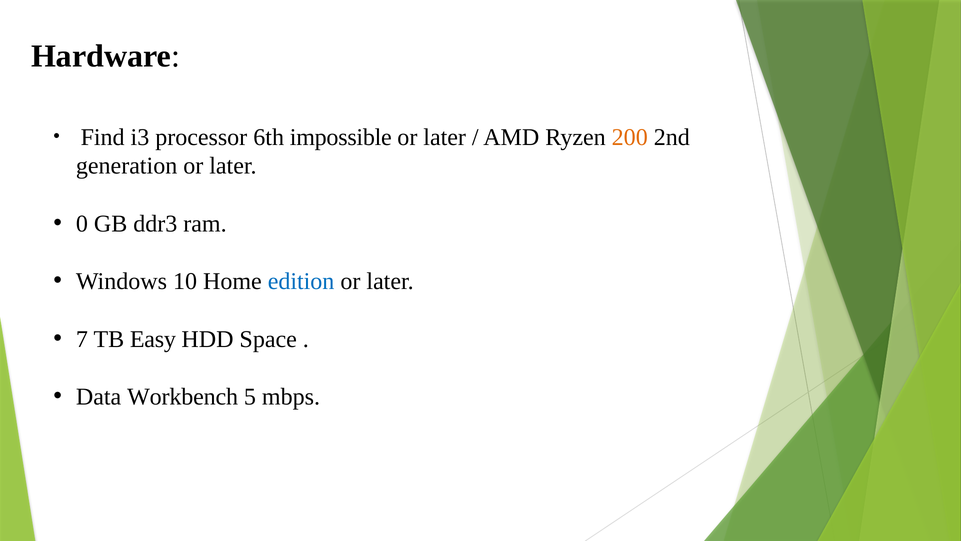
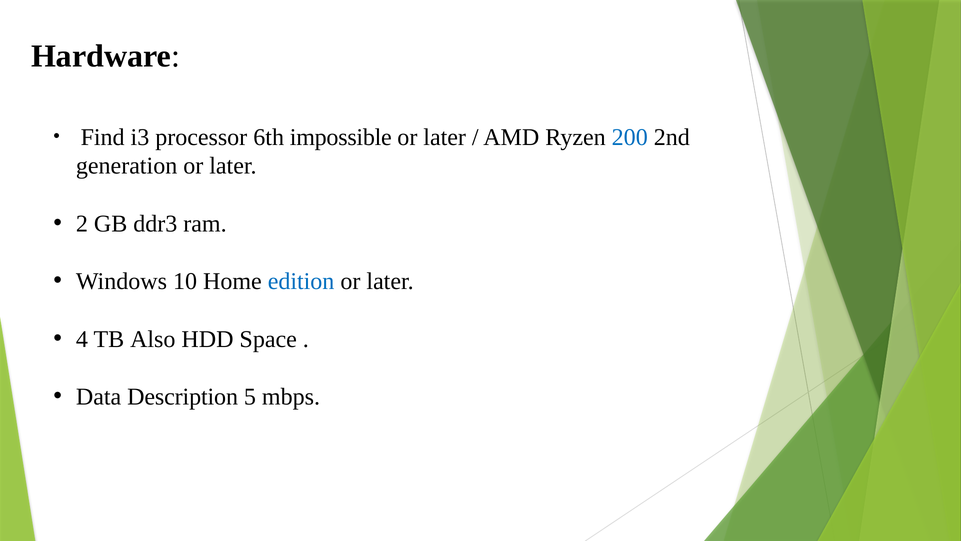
200 colour: orange -> blue (630, 137)
0: 0 -> 2 (82, 224)
7: 7 -> 4 (82, 339)
Easy: Easy -> Also (153, 339)
Workbench: Workbench -> Description (183, 396)
